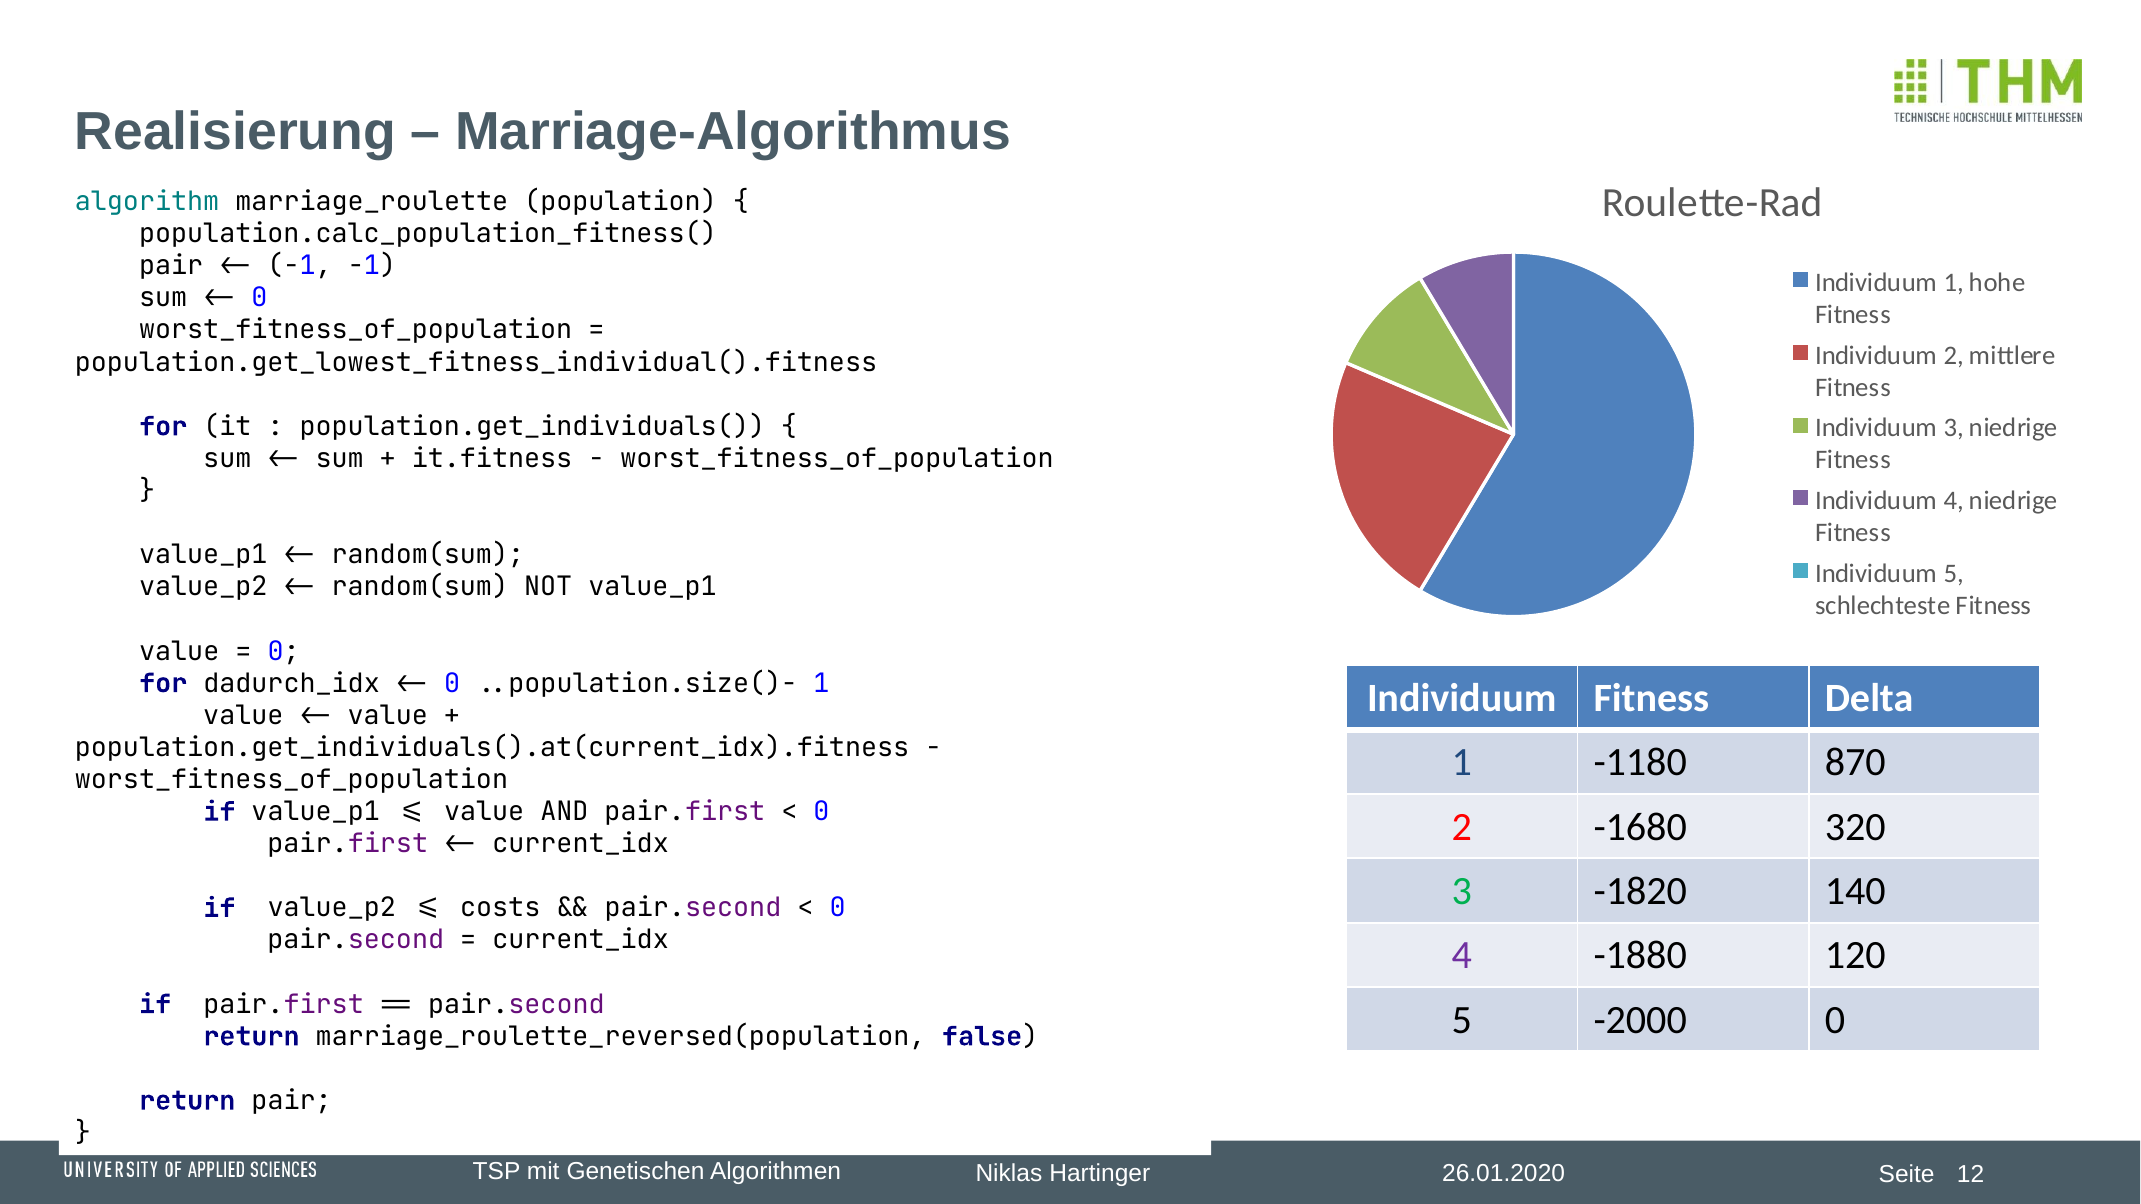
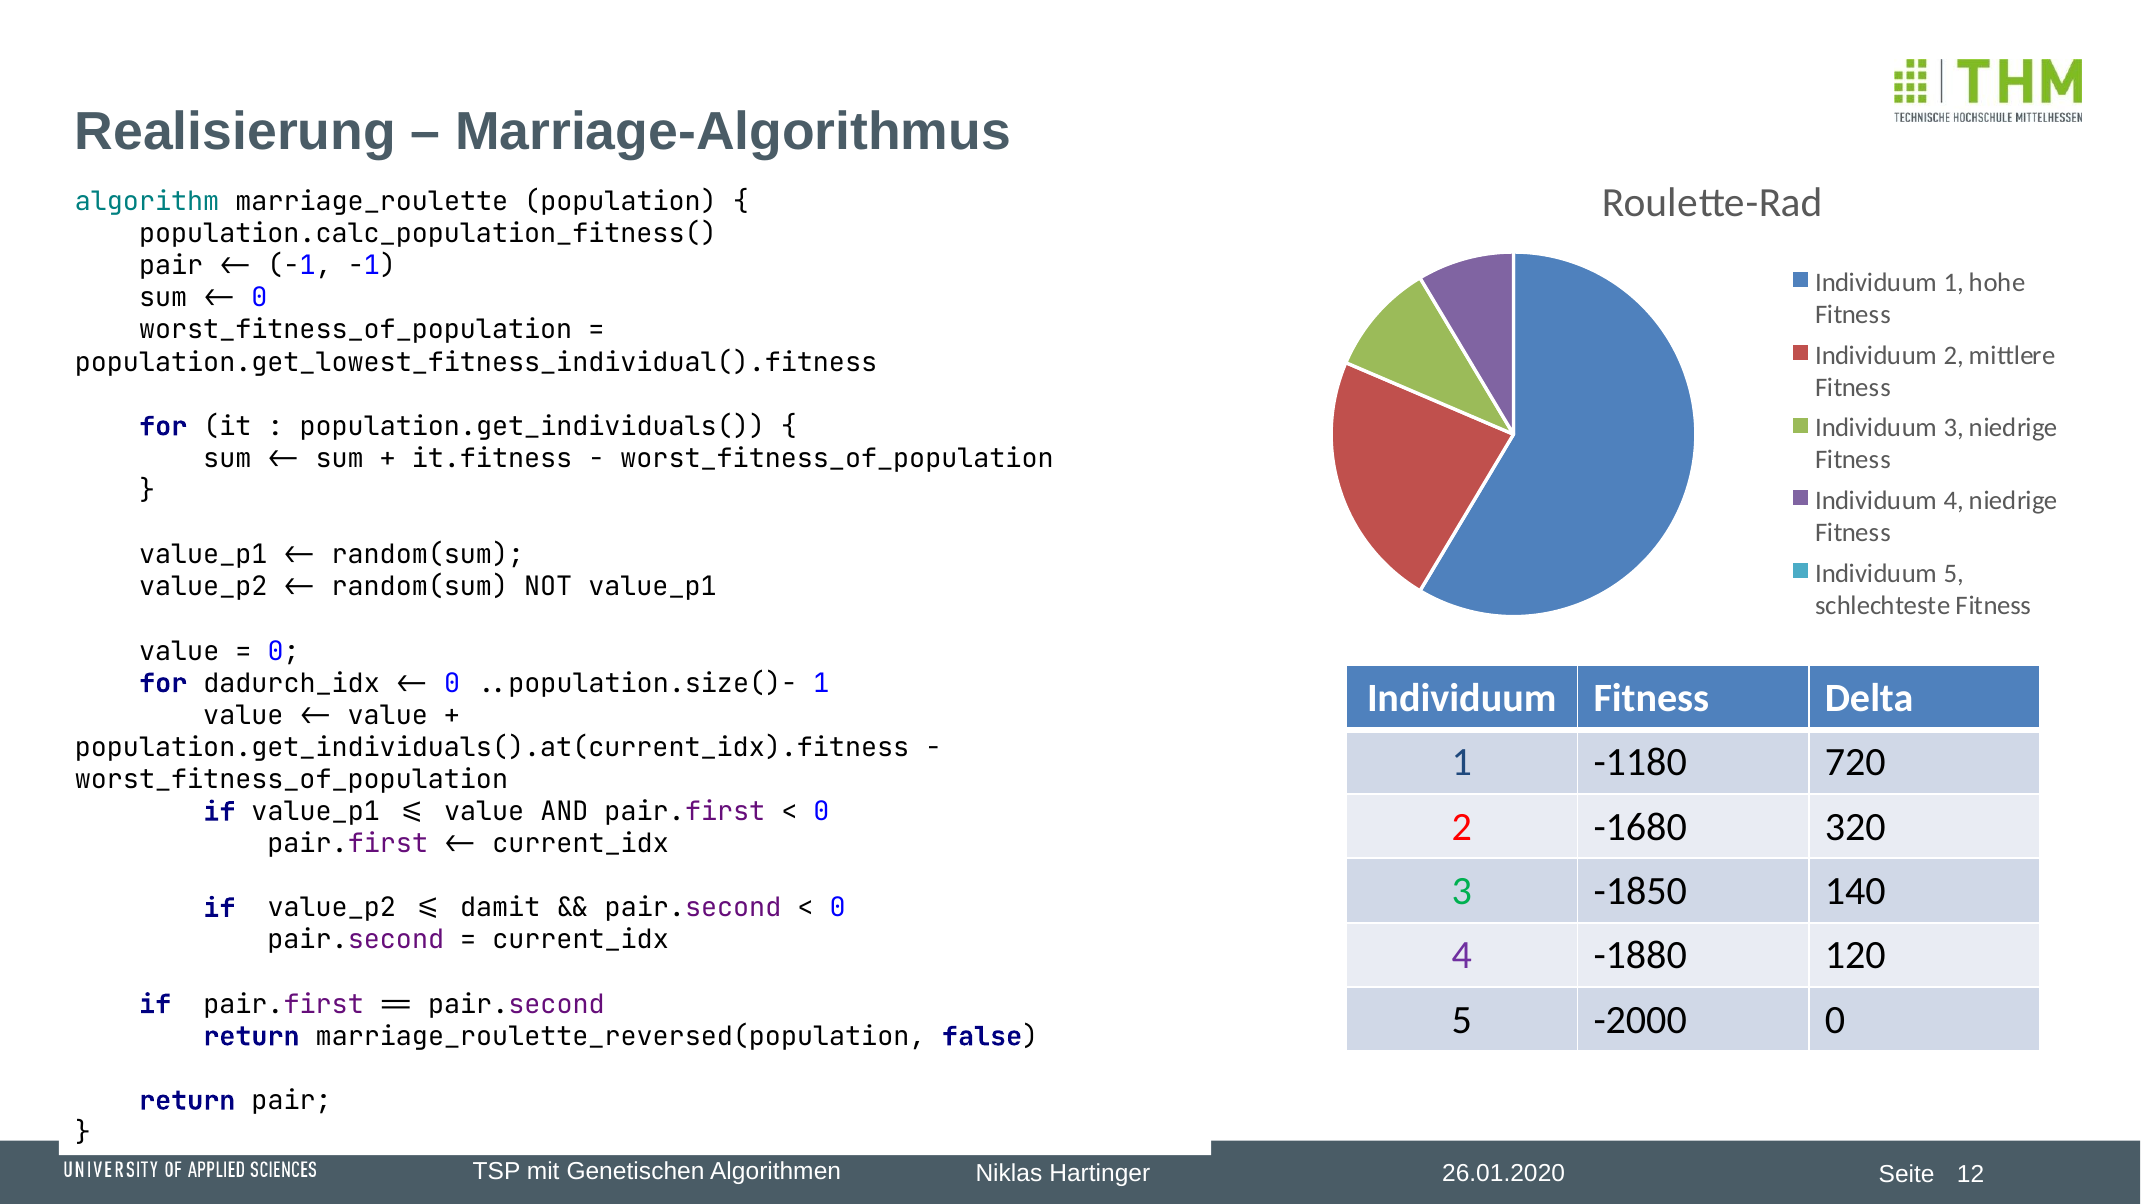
870: 870 -> 720 (1855, 763)
-1820: -1820 -> -1850 (1640, 892)
costs: costs -> damit (500, 908)
